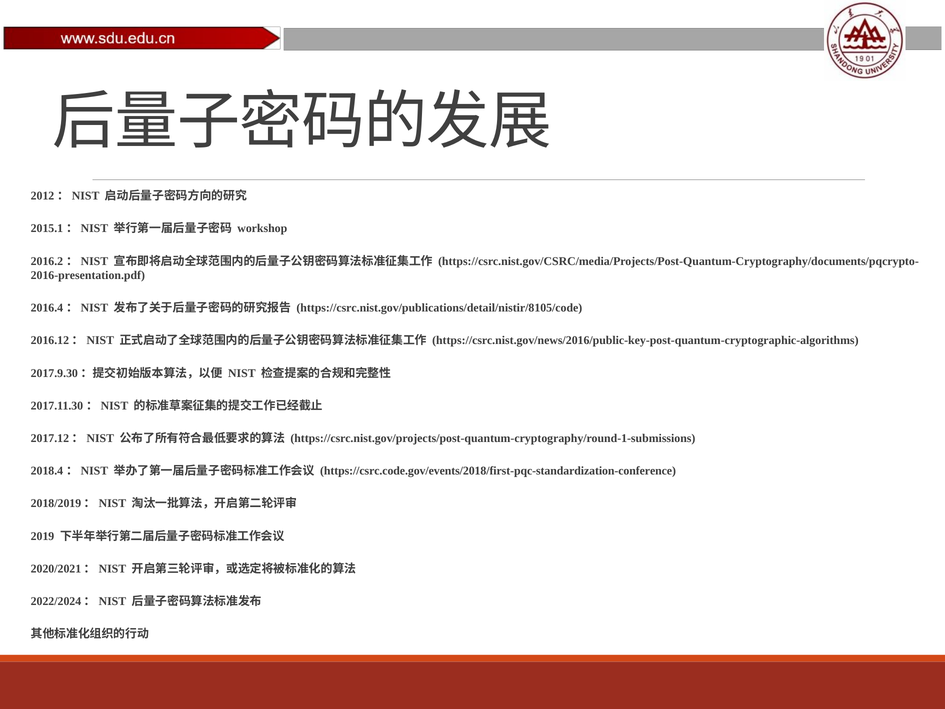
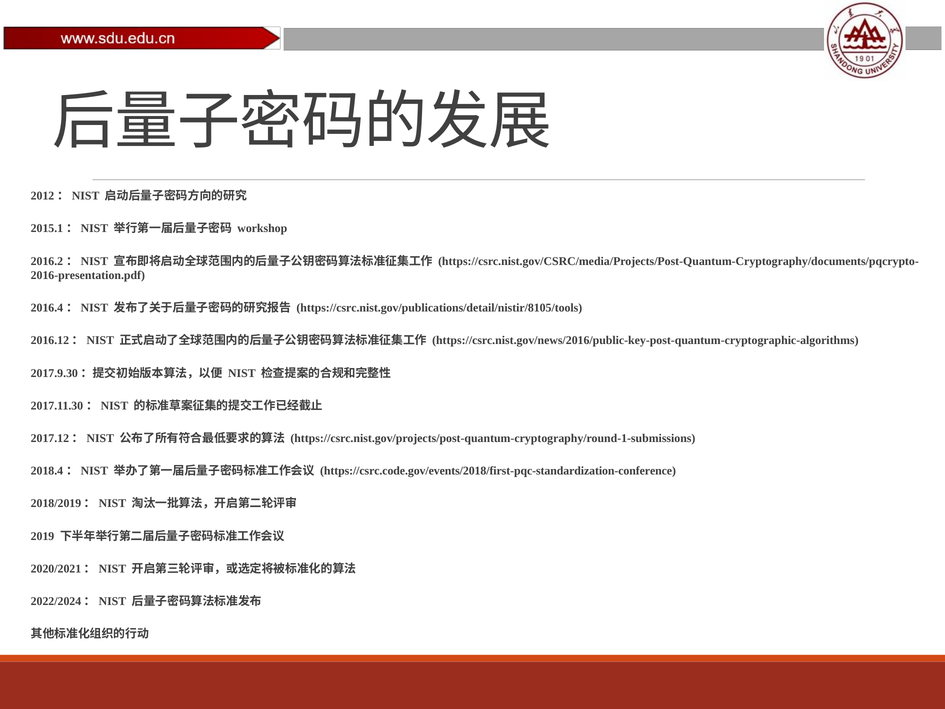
https://csrc.nist.gov/publications/detail/nistir/8105/code: https://csrc.nist.gov/publications/detail/nistir/8105/code -> https://csrc.nist.gov/publications/detail/nistir/8105/tools (439, 308)
